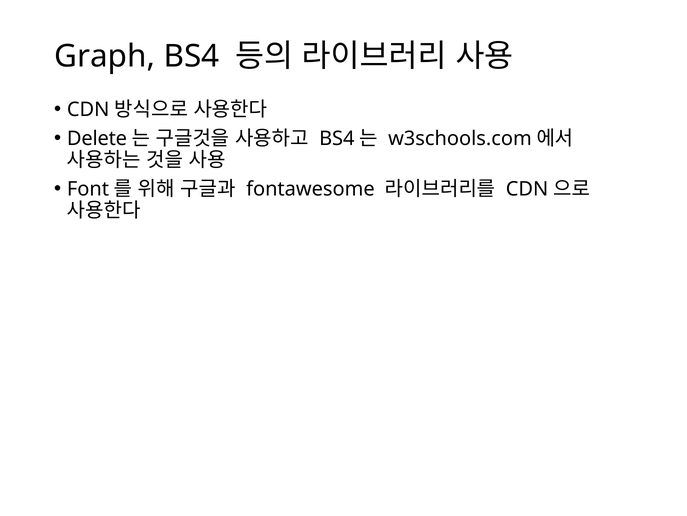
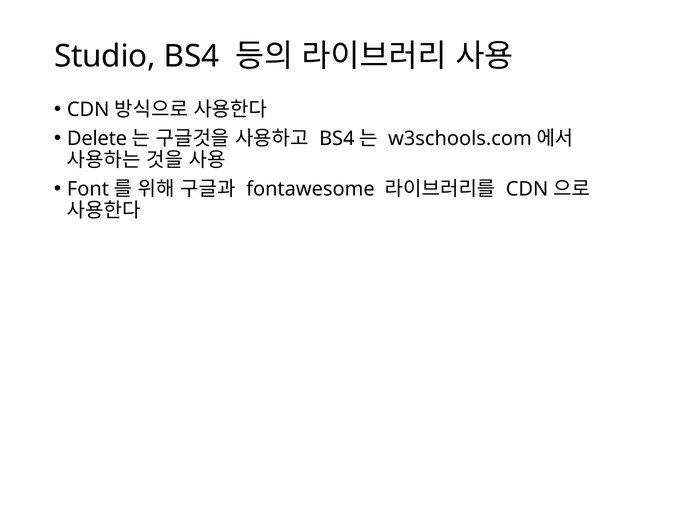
Graph: Graph -> Studio (105, 56)
